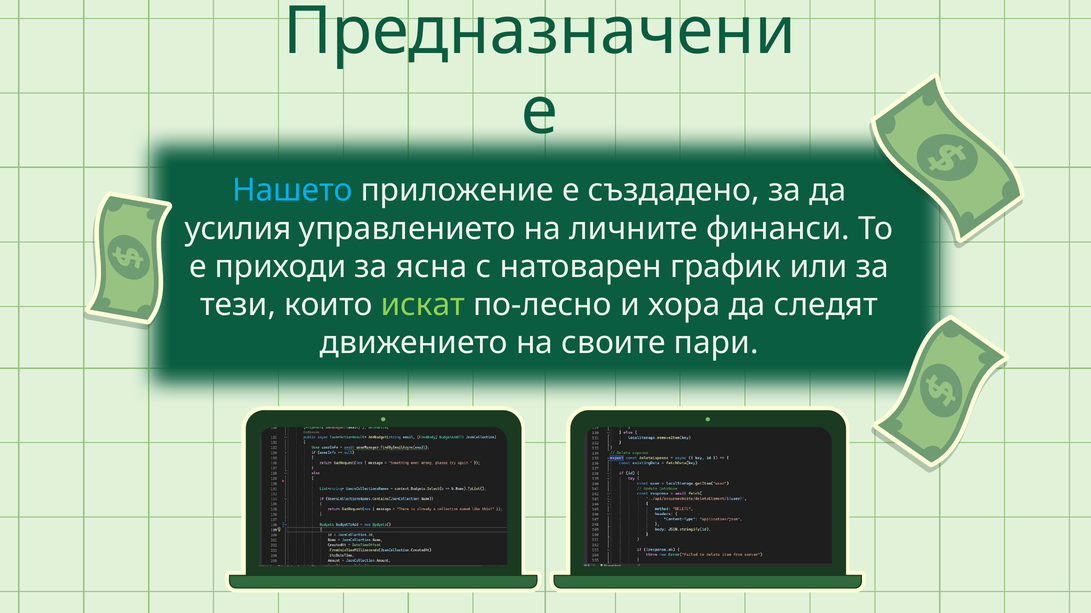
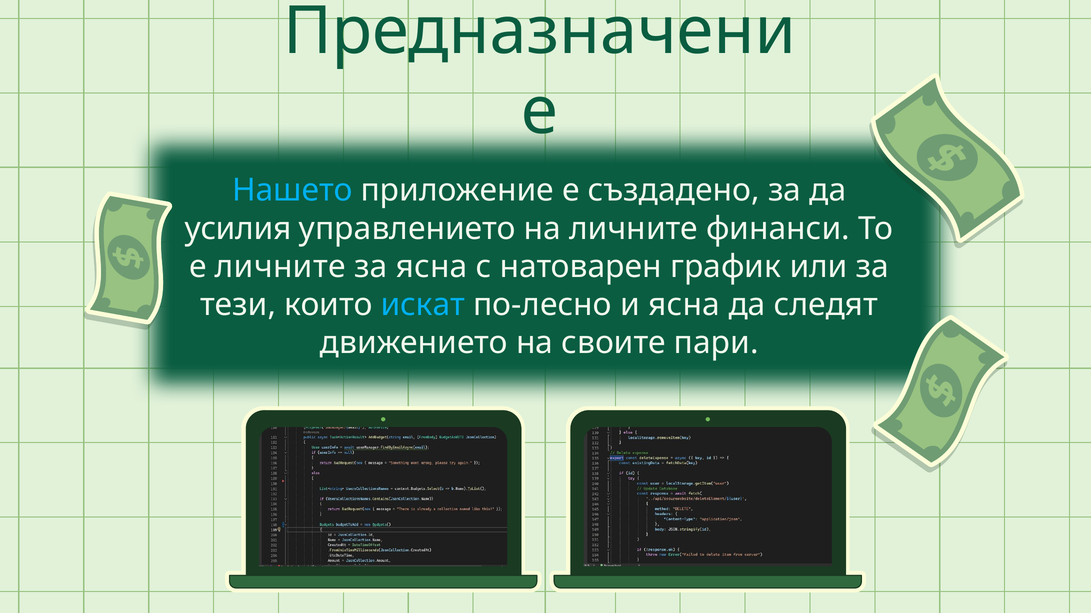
е приходи: приходи -> личните (280, 267)
искат colour: light green -> light blue (423, 305)
и хора: хора -> ясна (684, 305)
